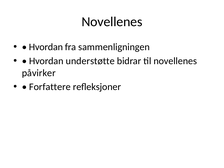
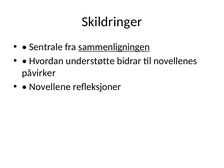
Novellenes: Novellenes -> Skildringer (112, 22)
Hvordan: Hvordan -> Sentrale (46, 47)
sammenligningen underline: none -> present (114, 47)
Forfattere: Forfattere -> Novellene (50, 87)
